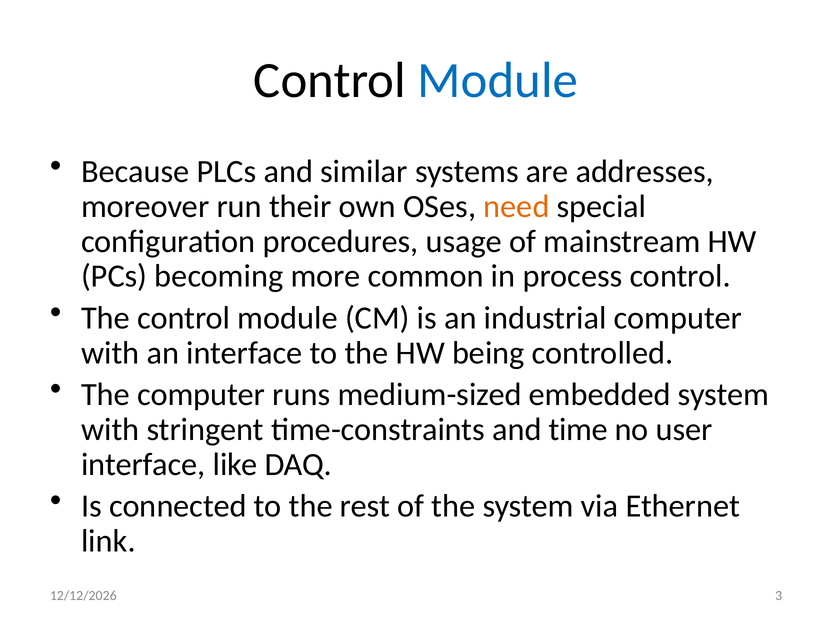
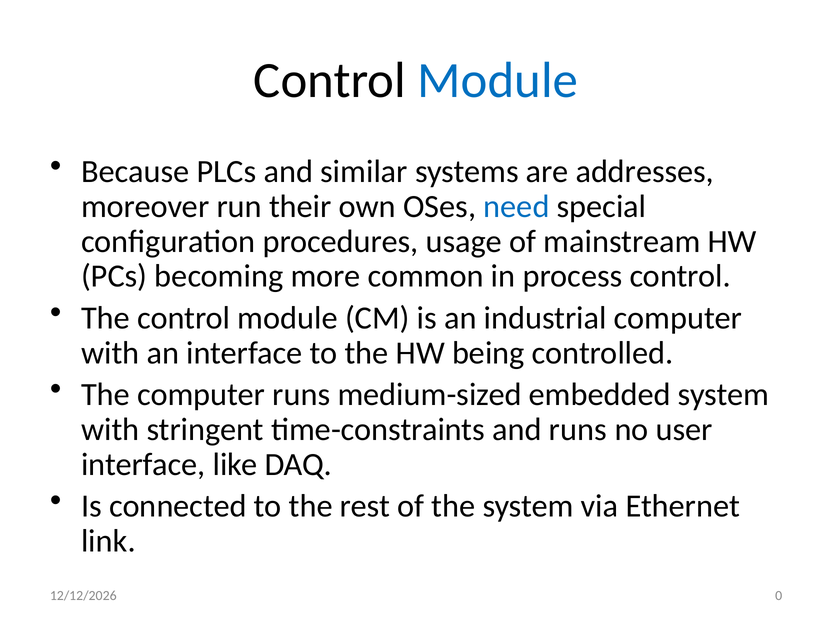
need colour: orange -> blue (516, 206)
and time: time -> runs (578, 429)
3: 3 -> 0 (779, 596)
